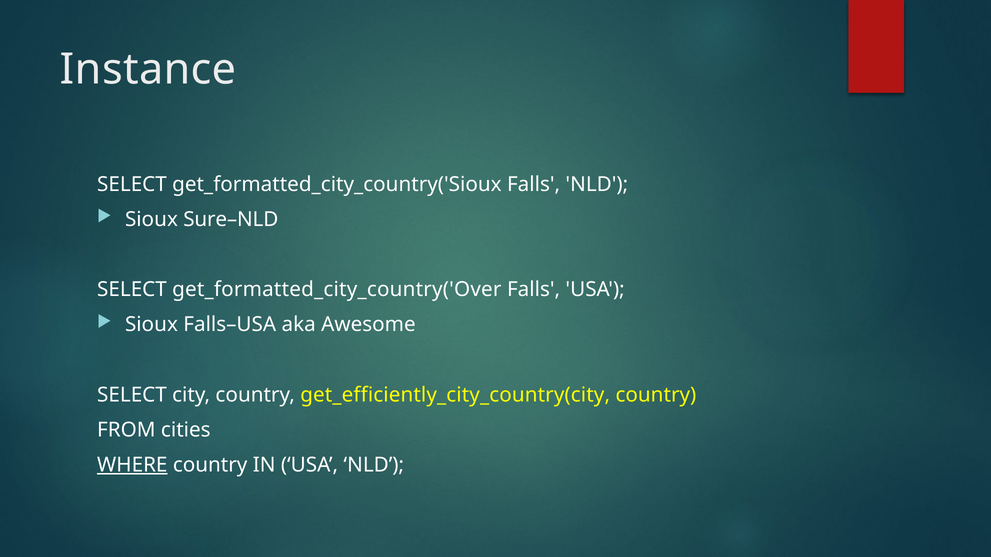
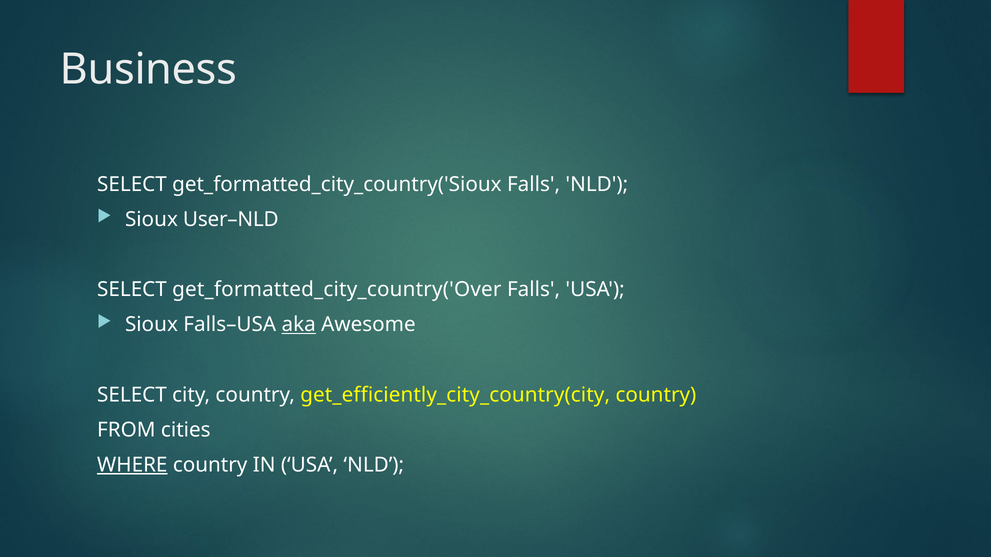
Instance: Instance -> Business (148, 70)
Sure–NLD: Sure–NLD -> User–NLD (231, 220)
aka underline: none -> present (299, 325)
